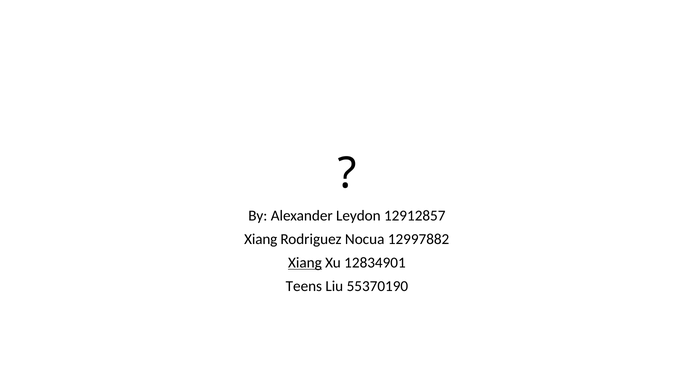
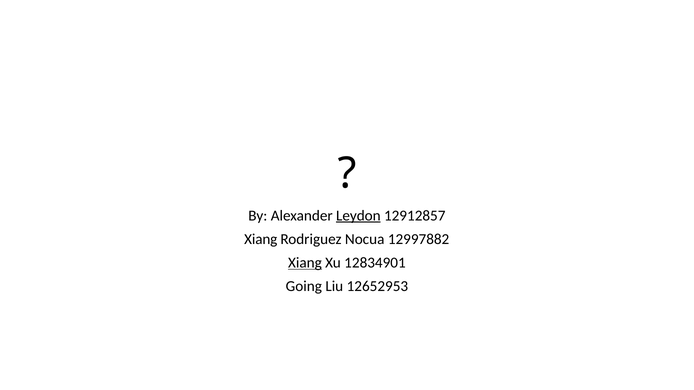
Leydon underline: none -> present (358, 216)
Teens: Teens -> Going (304, 287)
55370190: 55370190 -> 12652953 (377, 287)
